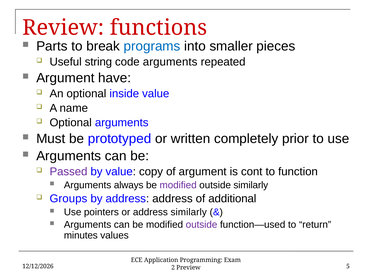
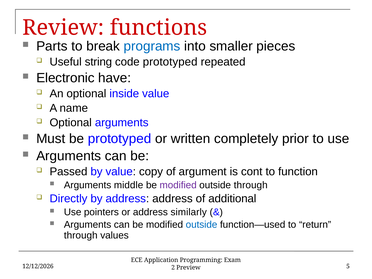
code arguments: arguments -> prototyped (170, 62)
Argument: Argument -> Electronic (65, 78)
Passed colour: purple -> black (68, 172)
always: always -> middle (129, 185)
outside similarly: similarly -> through (251, 185)
Groups: Groups -> Directly (68, 199)
outside colour: purple -> blue (202, 225)
minutes: minutes -> through (81, 235)
